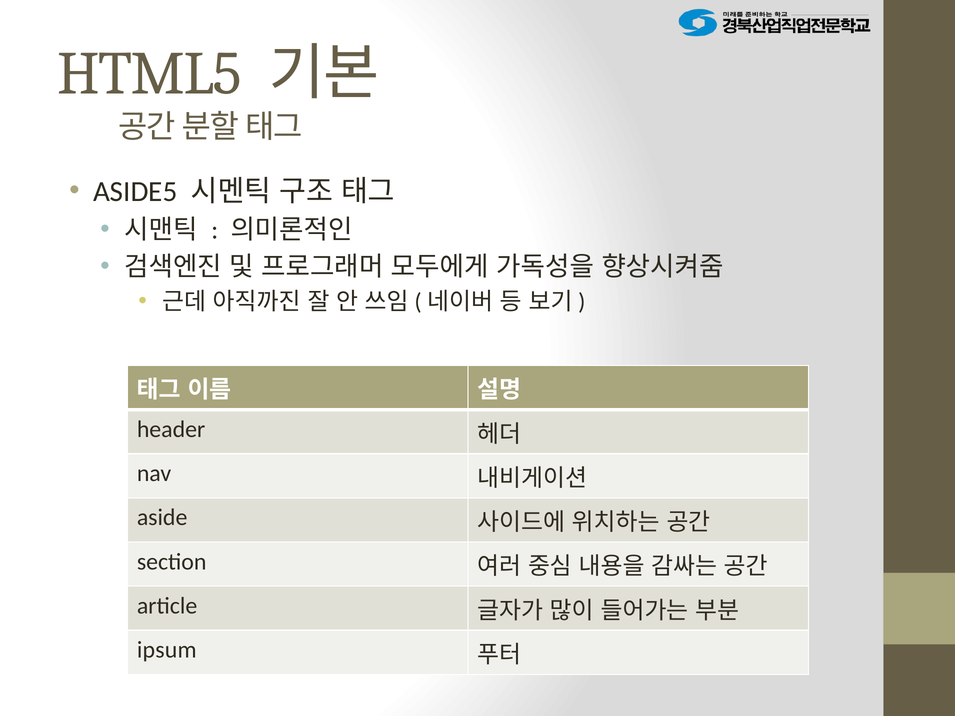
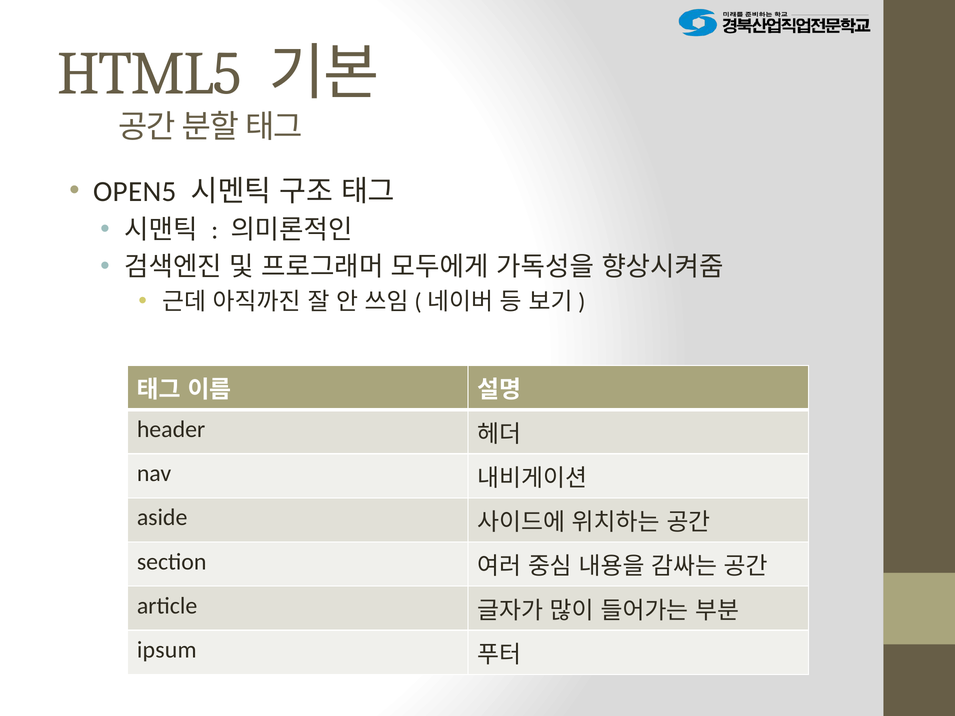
ASIDE5: ASIDE5 -> OPEN5 (135, 191)
